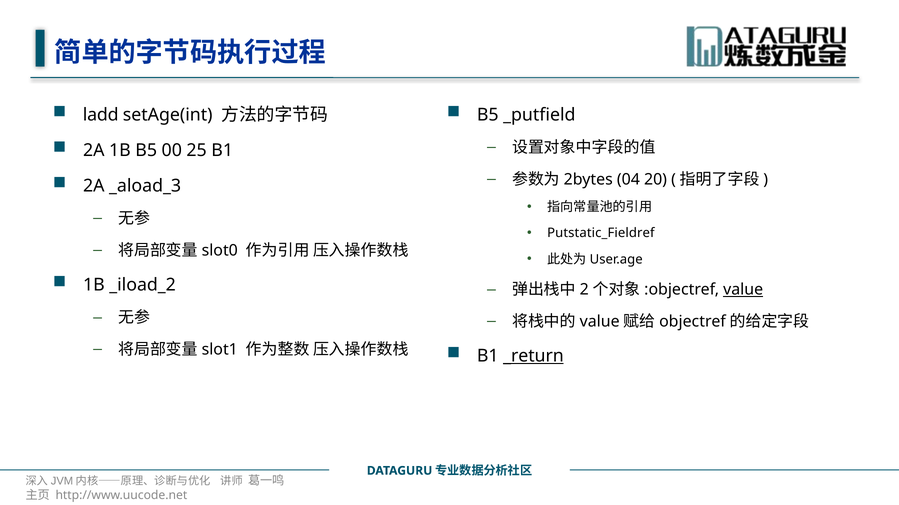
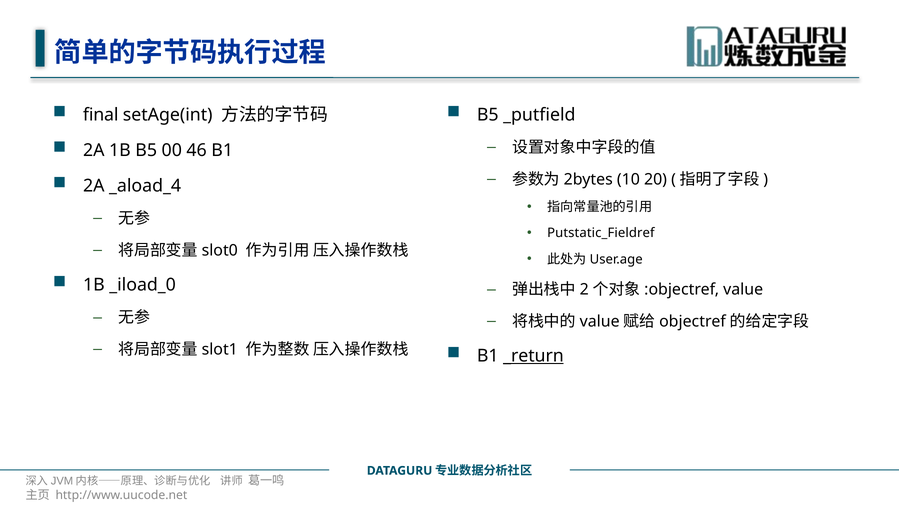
ladd: ladd -> final (101, 115)
25: 25 -> 46 (197, 150)
04: 04 -> 10 (628, 179)
_aload_3: _aload_3 -> _aload_4 (145, 186)
_iload_2: _iload_2 -> _iload_0 (143, 285)
value underline: present -> none (743, 290)
